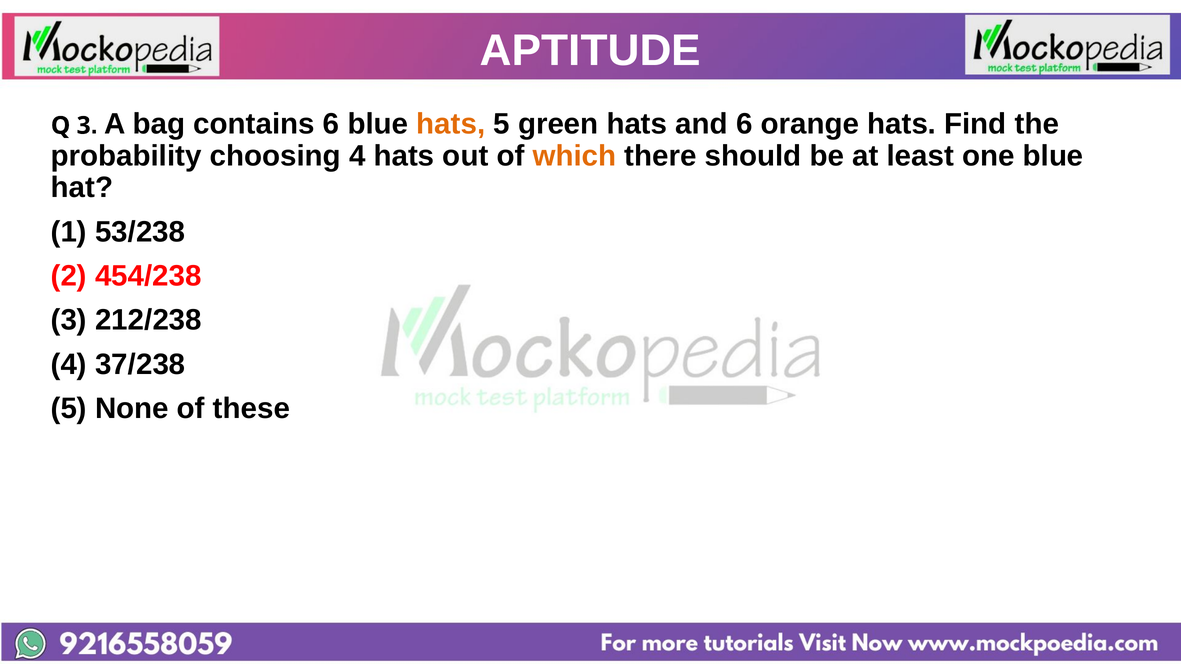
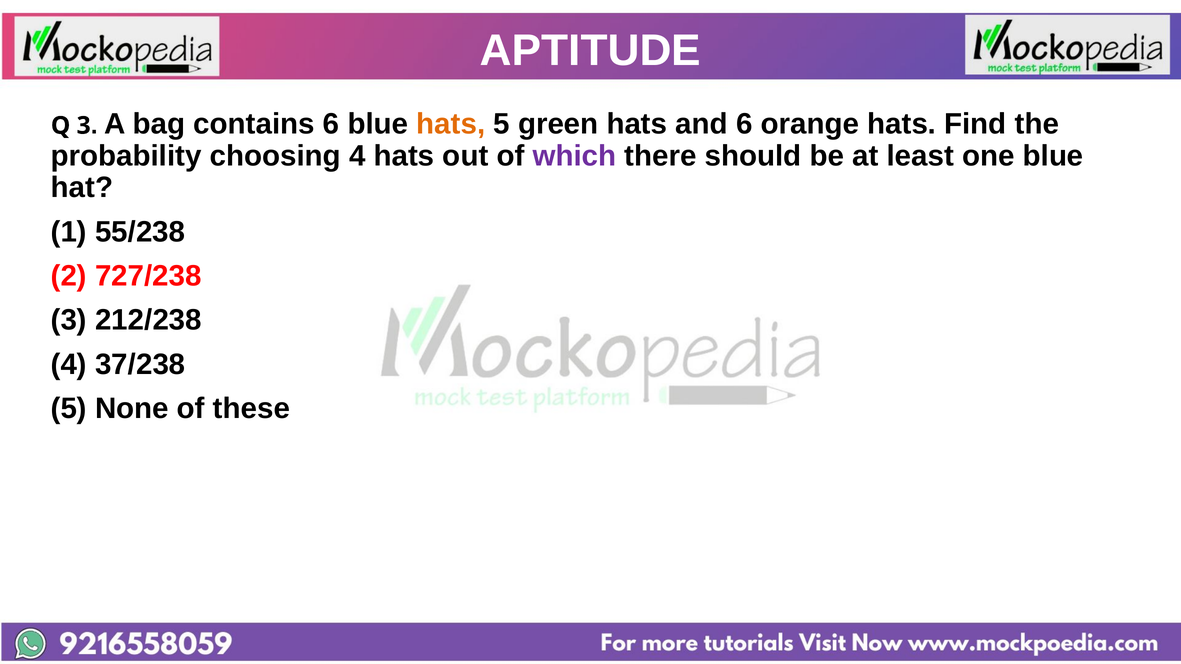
which colour: orange -> purple (574, 156)
53/238: 53/238 -> 55/238 (140, 232)
454/238: 454/238 -> 727/238 (148, 276)
